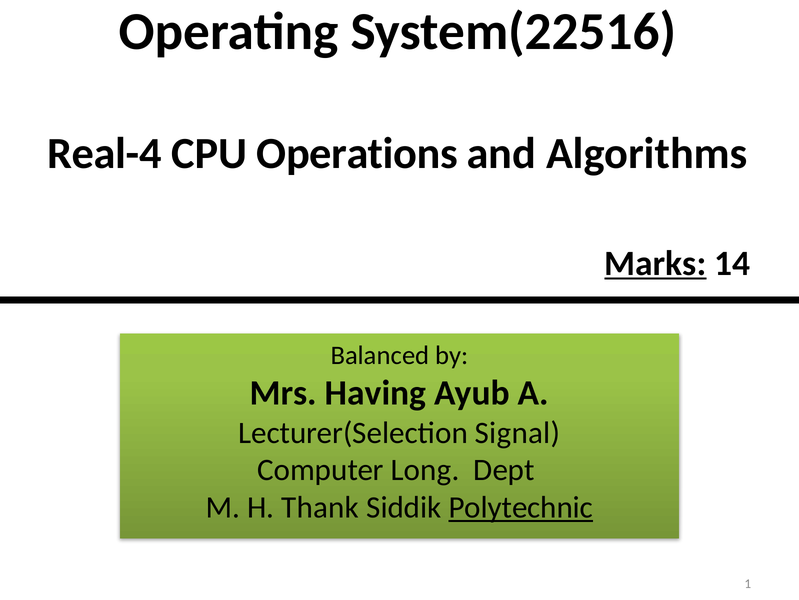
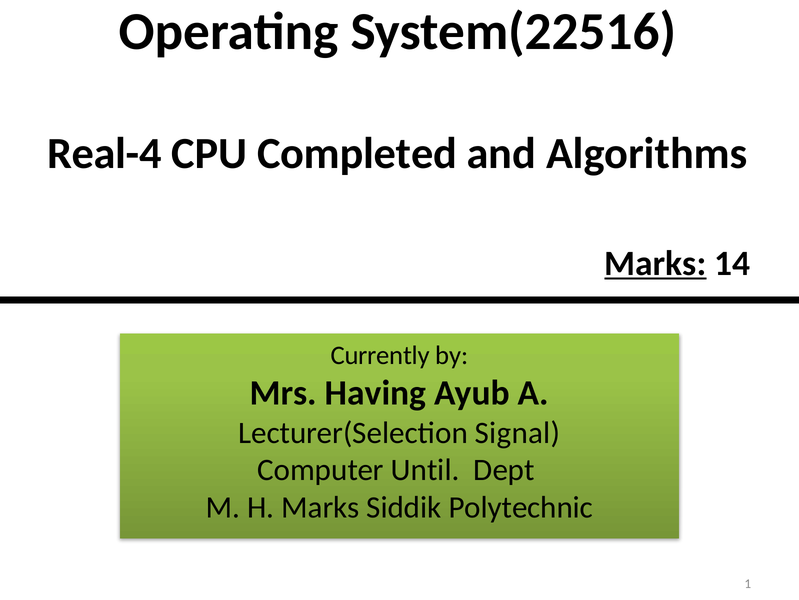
Operations: Operations -> Completed (357, 154)
Balanced: Balanced -> Currently (380, 355)
Long: Long -> Until (425, 470)
H Thank: Thank -> Marks (320, 507)
Polytechnic underline: present -> none (521, 507)
